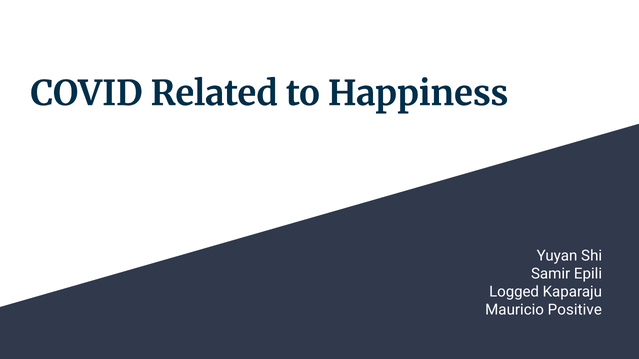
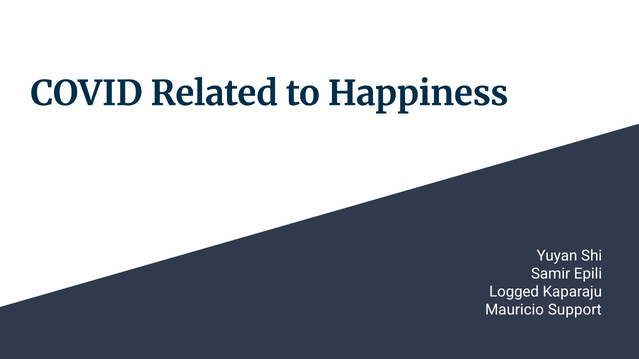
Positive: Positive -> Support (575, 310)
